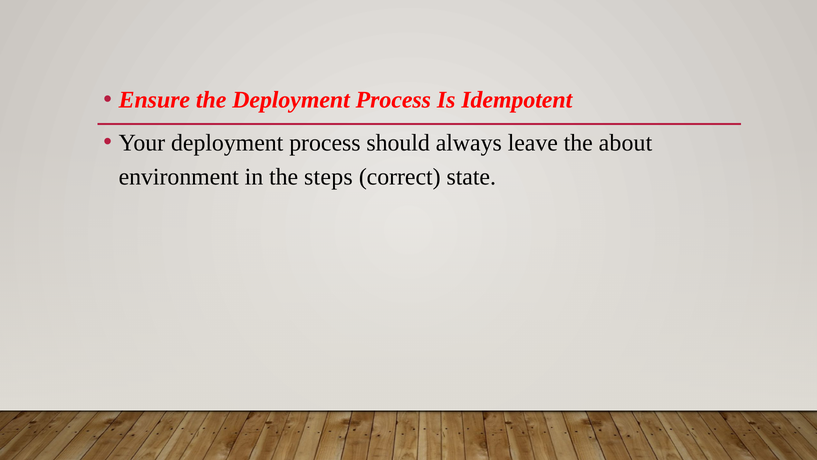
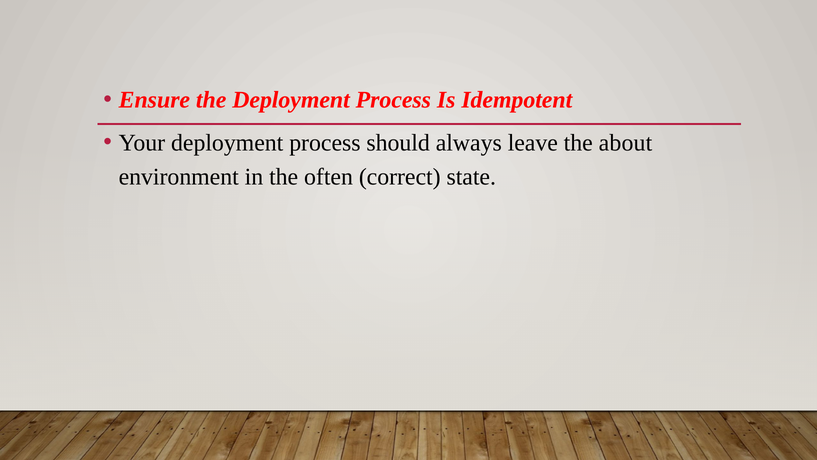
steps: steps -> often (329, 177)
